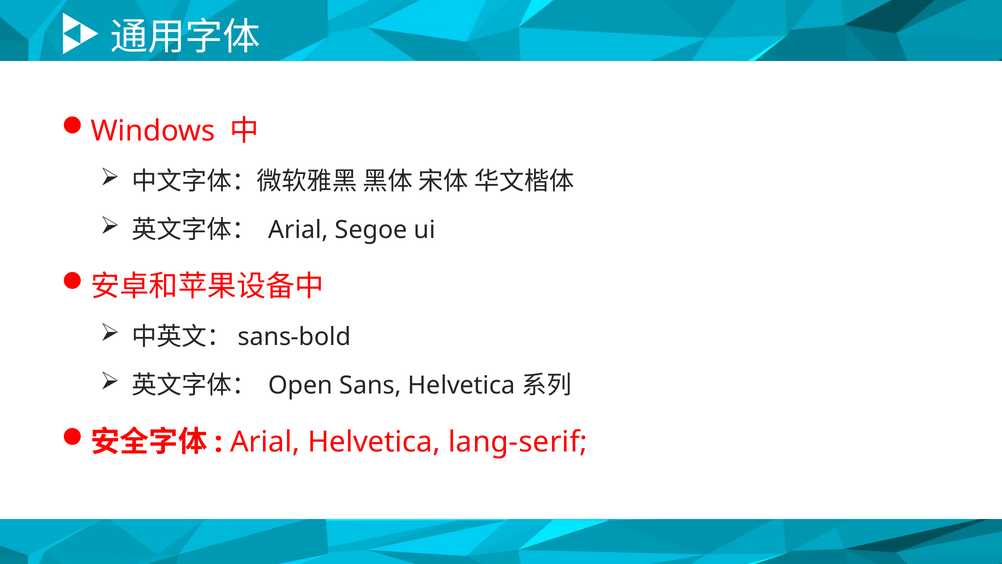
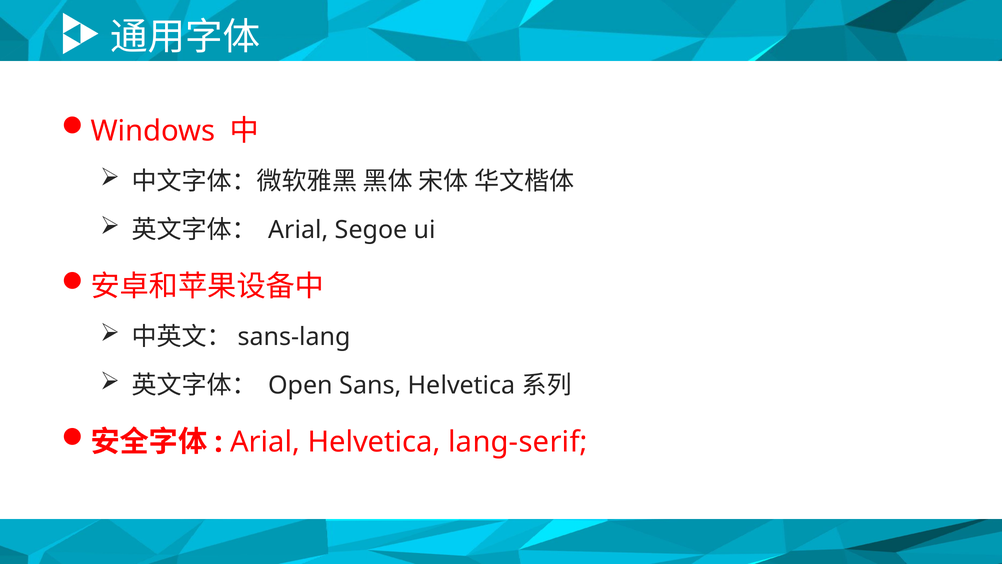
sans-bold: sans-bold -> sans-lang (294, 337)
